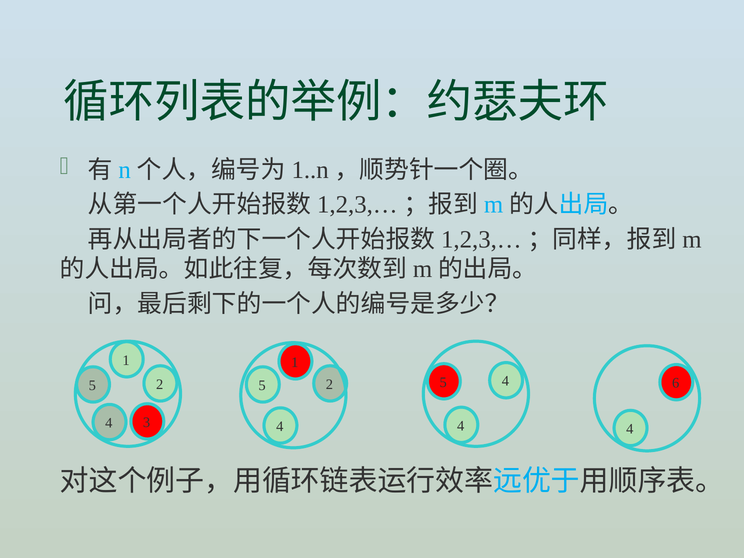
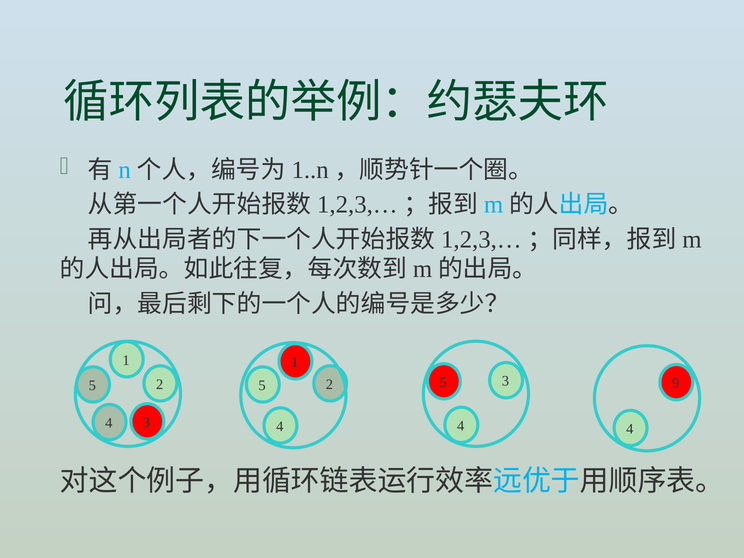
6: 6 -> 9 (676, 383)
5 4: 4 -> 3 (505, 381)
